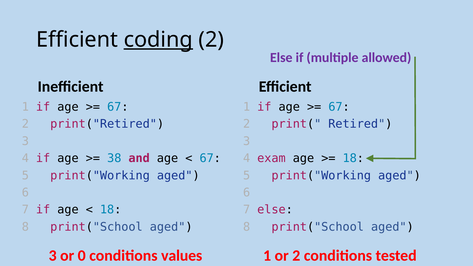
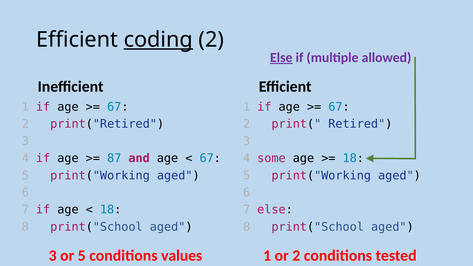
Else underline: none -> present (281, 58)
38: 38 -> 87 (114, 158)
exam: exam -> some (271, 158)
or 0: 0 -> 5 (82, 256)
